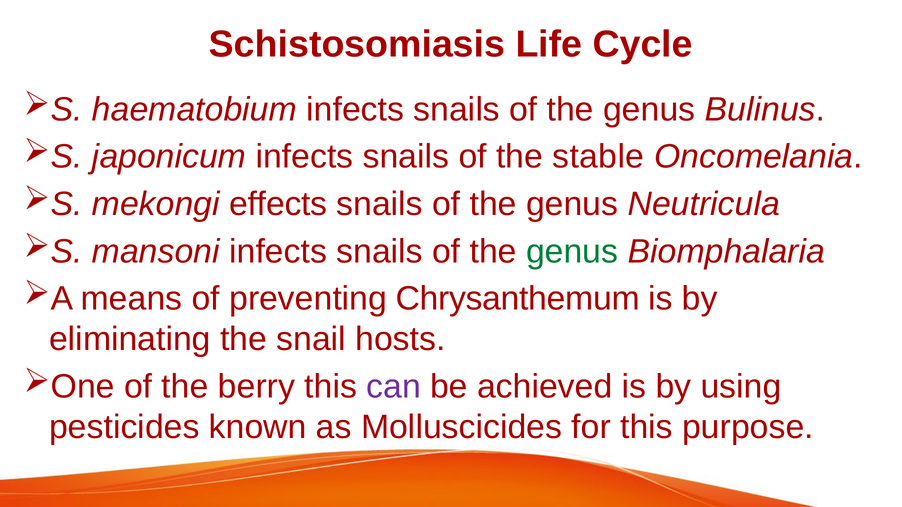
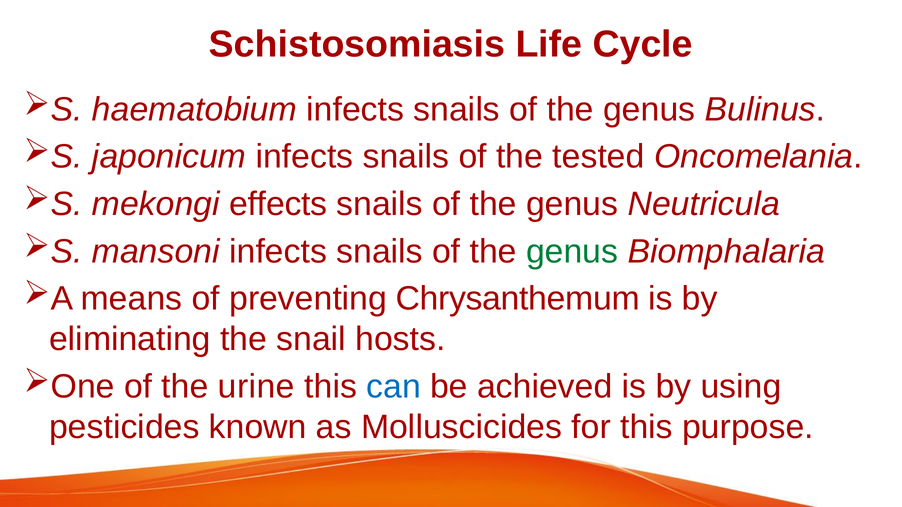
stable: stable -> tested (598, 157)
berry: berry -> urine (256, 387)
can colour: purple -> blue (394, 387)
